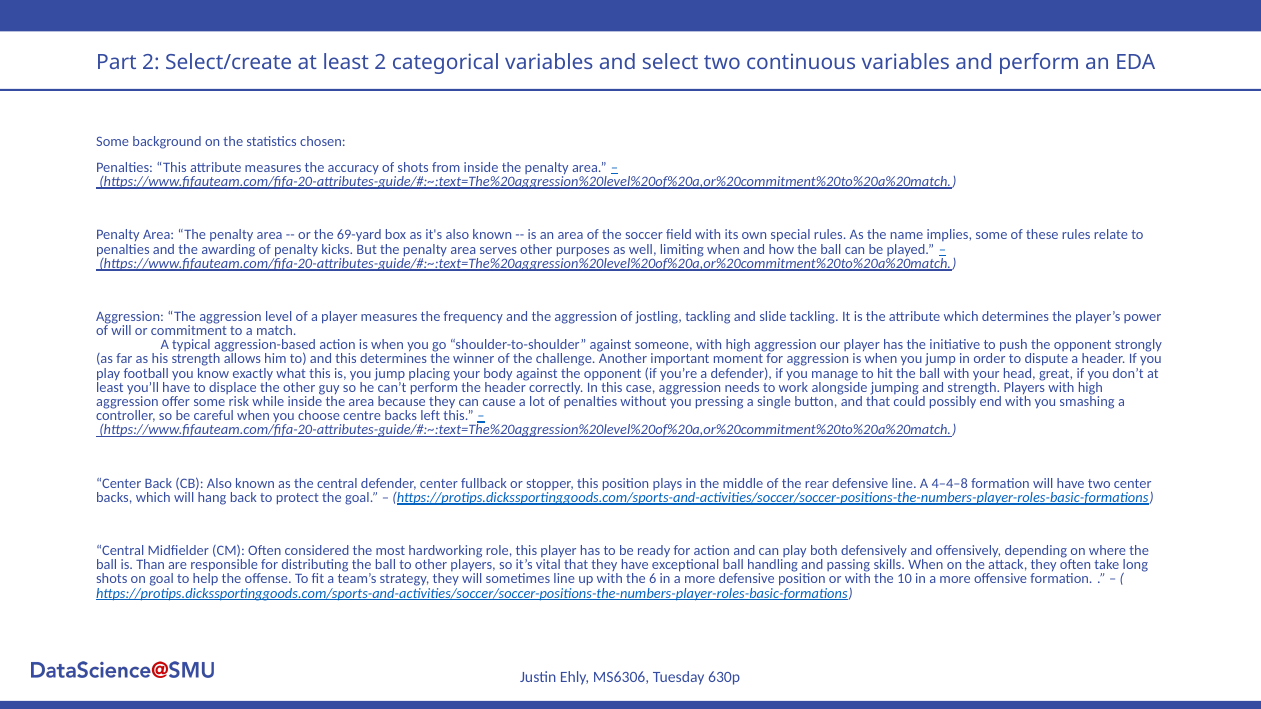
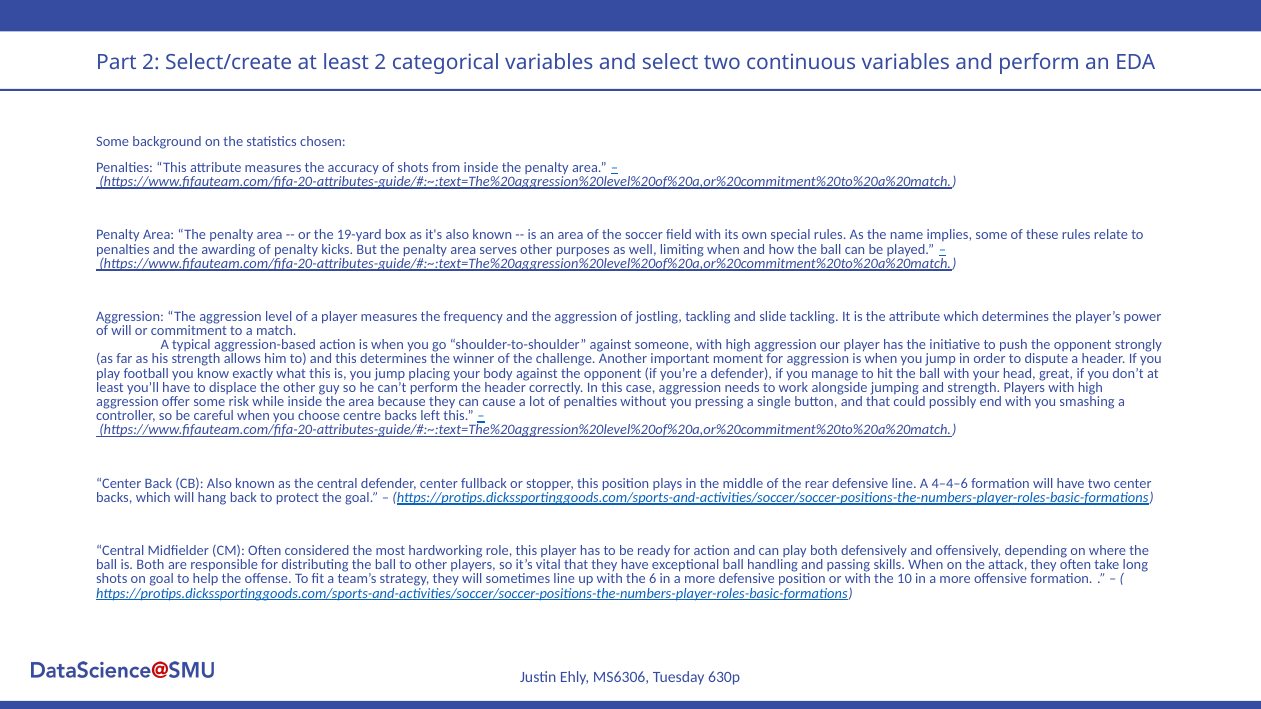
69-yard: 69-yard -> 19-yard (359, 235)
4–4–8: 4–4–8 -> 4–4–6 (950, 484)
is Than: Than -> Both (150, 565)
